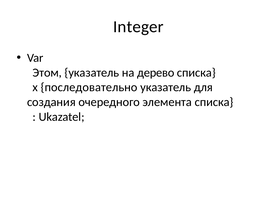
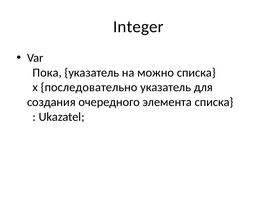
Этом: Этом -> Пока (47, 73)
дерево: дерево -> можно (156, 73)
